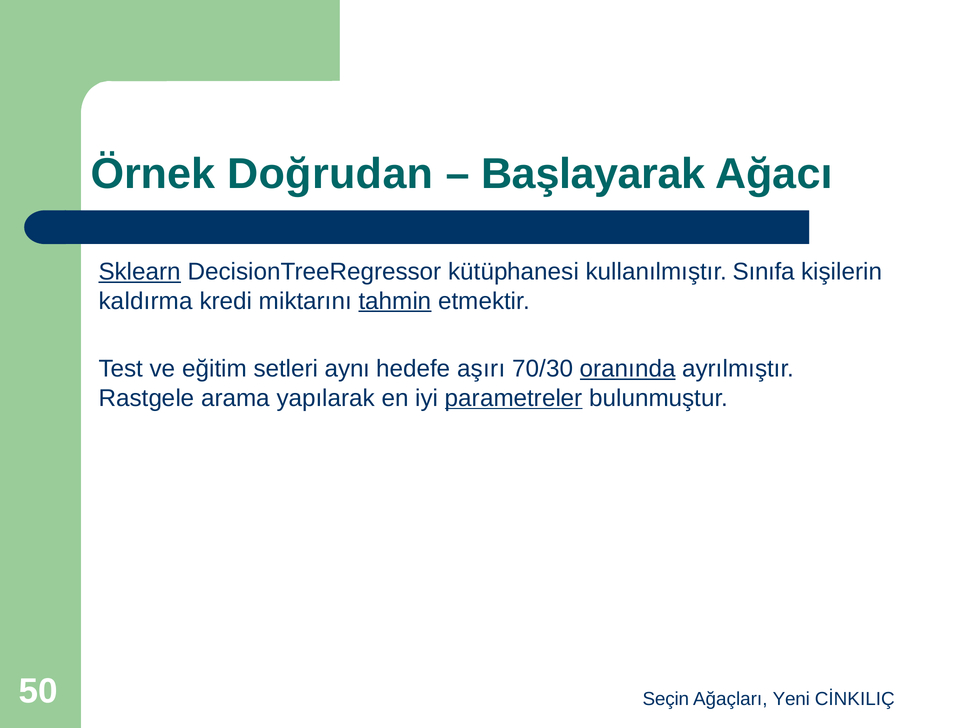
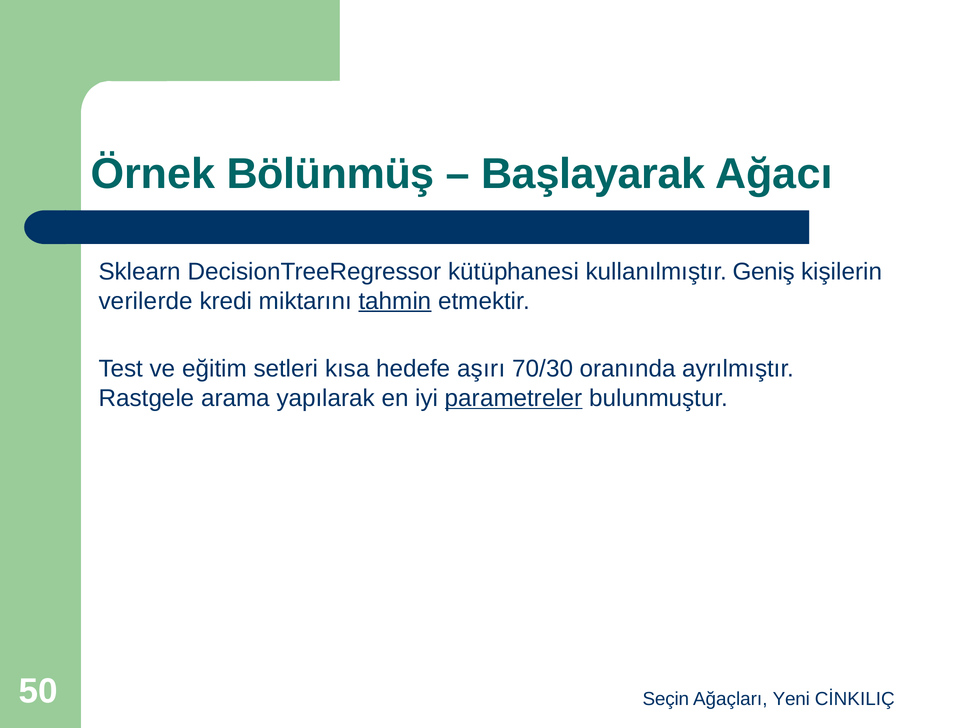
Doğrudan: Doğrudan -> Bölünmüş (331, 174)
Sklearn underline: present -> none (140, 272)
Sınıfa: Sınıfa -> Geniş (764, 272)
kaldırma: kaldırma -> verilerde (146, 301)
aynı: aynı -> kısa (347, 369)
oranında underline: present -> none (628, 369)
